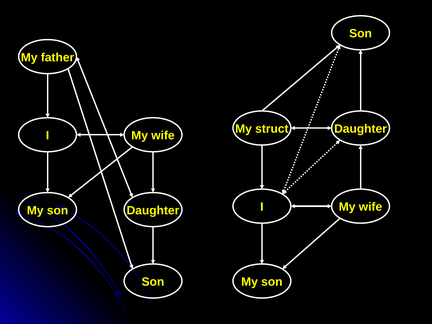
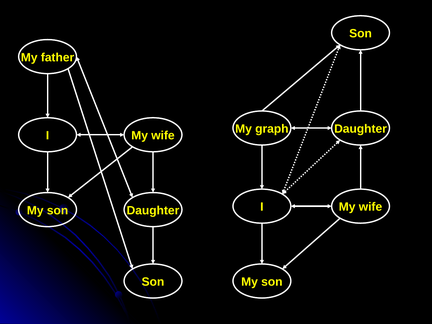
struct: struct -> graph (272, 129)
